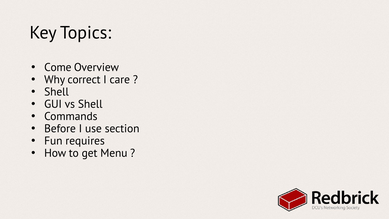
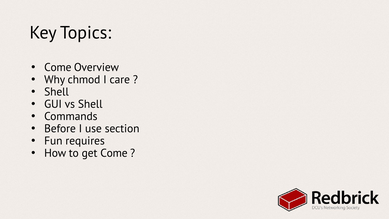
correct: correct -> chmod (84, 79)
get Menu: Menu -> Come (114, 153)
